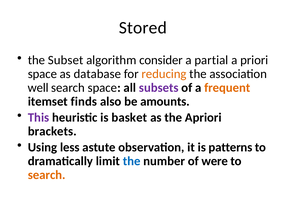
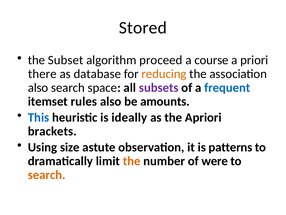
consider: consider -> proceed (161, 60)
partial: partial -> course (211, 60)
space: space -> there (42, 74)
well: well -> also (38, 87)
frequent colour: orange -> blue (227, 87)
finds: finds -> rules (84, 101)
This colour: purple -> blue (39, 117)
basket: basket -> ideally (129, 117)
less: less -> size (70, 147)
the colour: blue -> orange (132, 161)
